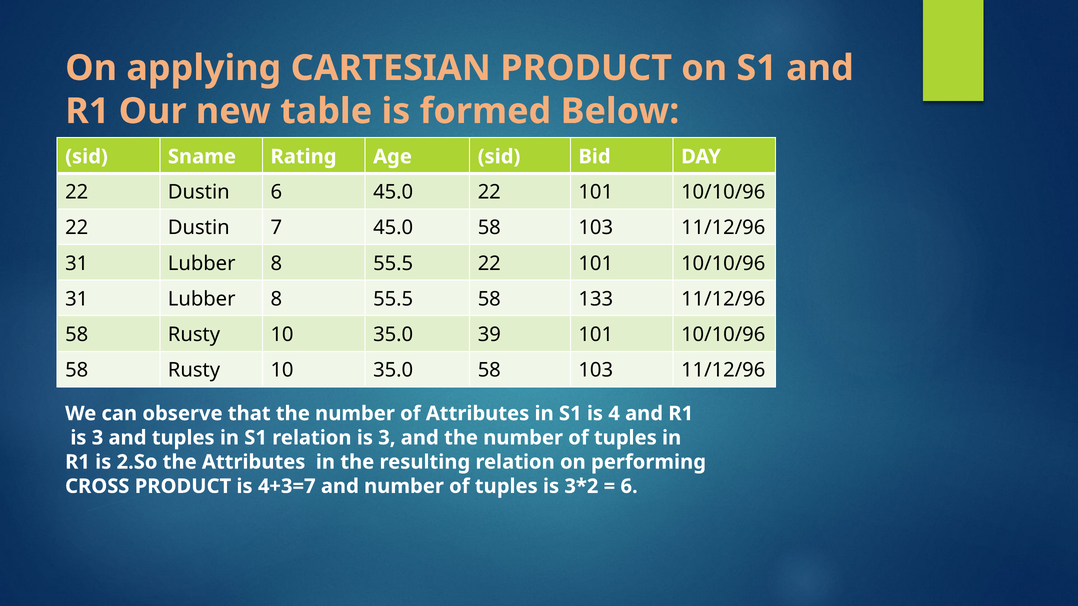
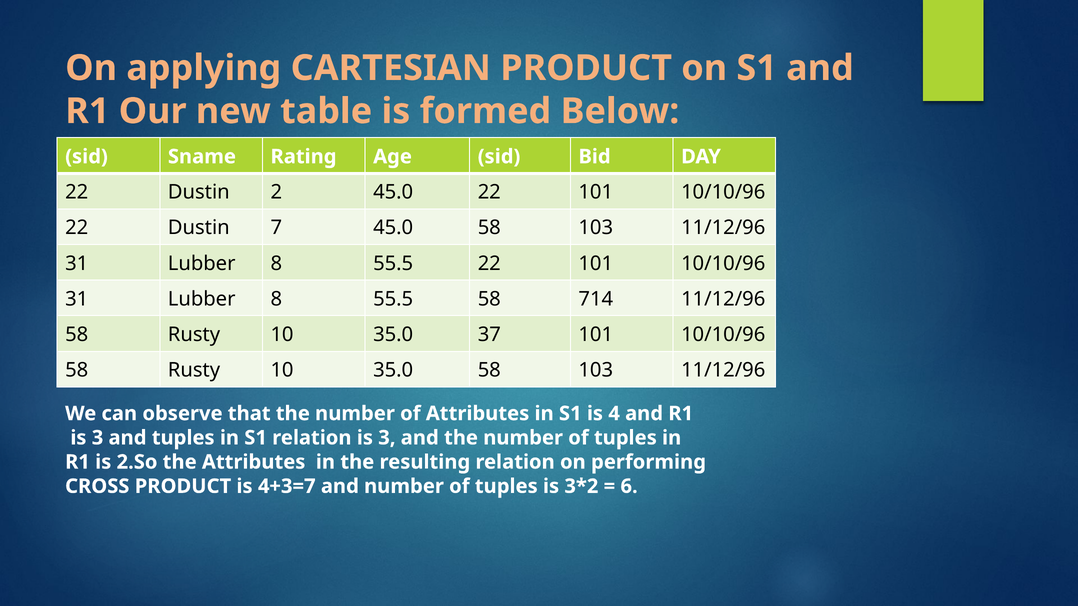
Dustin 6: 6 -> 2 (276, 192)
133: 133 -> 714 (596, 299)
39: 39 -> 37 (489, 335)
